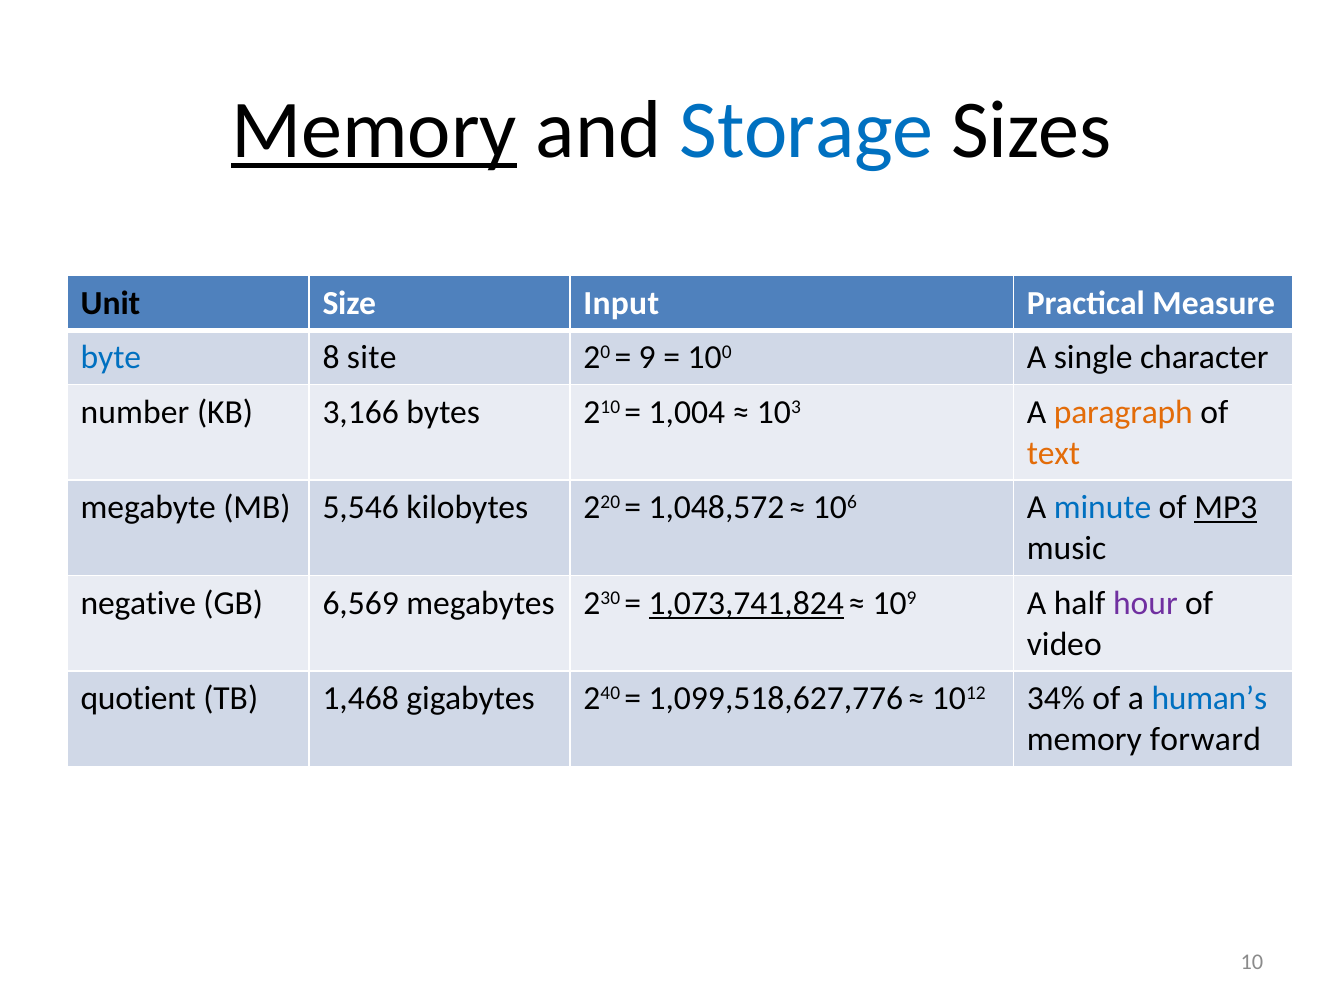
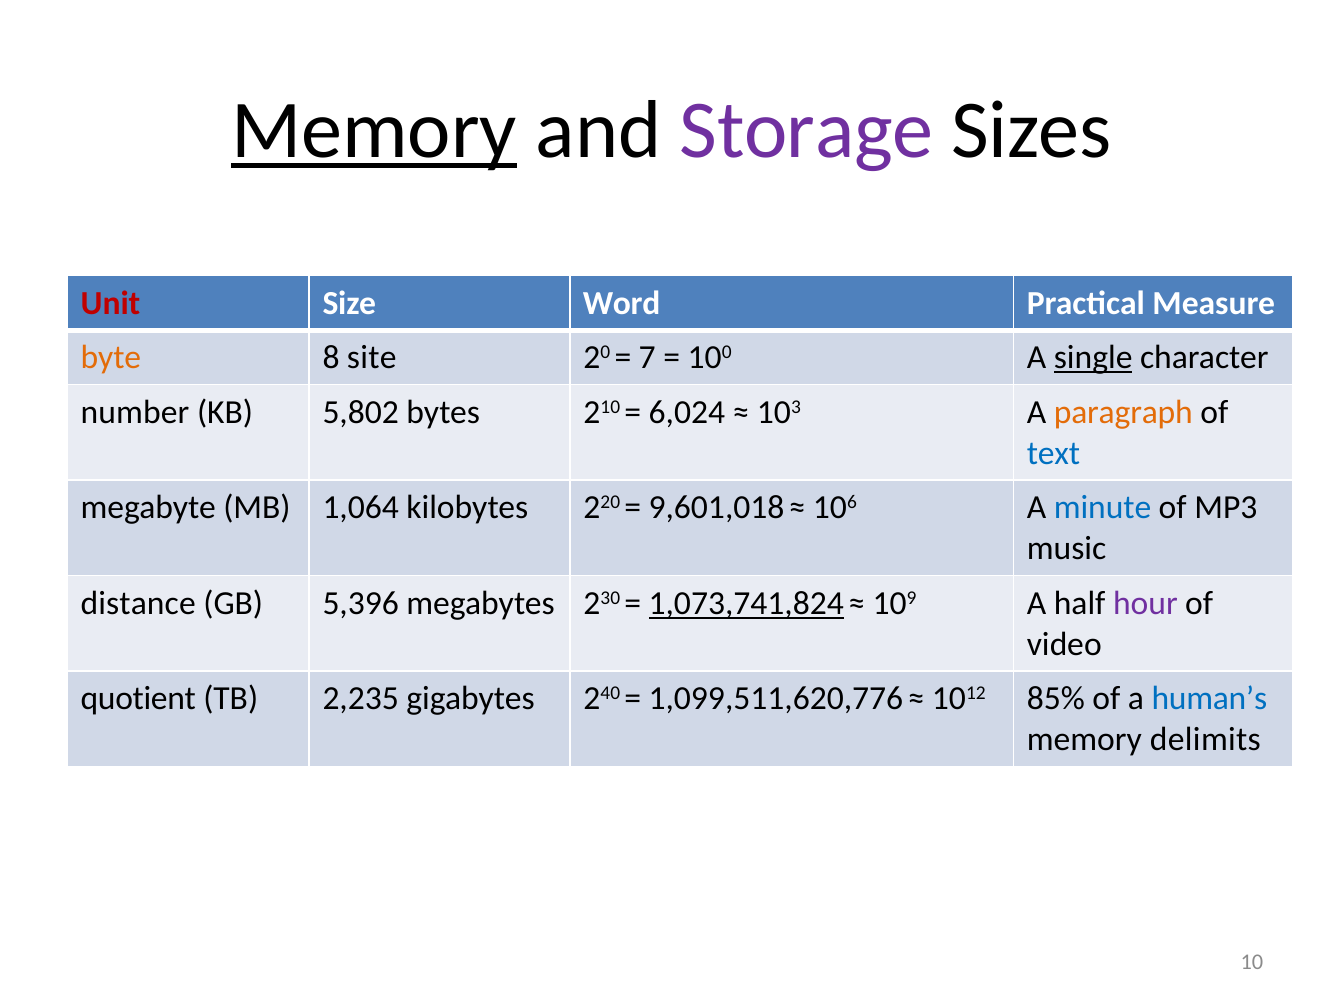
Storage colour: blue -> purple (806, 130)
Unit colour: black -> red (111, 303)
Input: Input -> Word (622, 303)
byte colour: blue -> orange (111, 358)
9: 9 -> 7 (647, 358)
single underline: none -> present (1093, 358)
3,166: 3,166 -> 5,802 (361, 412)
1,004: 1,004 -> 6,024 (687, 412)
text colour: orange -> blue (1053, 453)
5,546: 5,546 -> 1,064 (361, 508)
1,048,572: 1,048,572 -> 9,601,018 (716, 508)
MP3 underline: present -> none (1226, 508)
negative: negative -> distance (138, 603)
6,569: 6,569 -> 5,396 (361, 603)
1,468: 1,468 -> 2,235 (361, 699)
1,099,518,627,776: 1,099,518,627,776 -> 1,099,511,620,776 (776, 699)
34%: 34% -> 85% (1056, 699)
forward: forward -> delimits (1205, 740)
